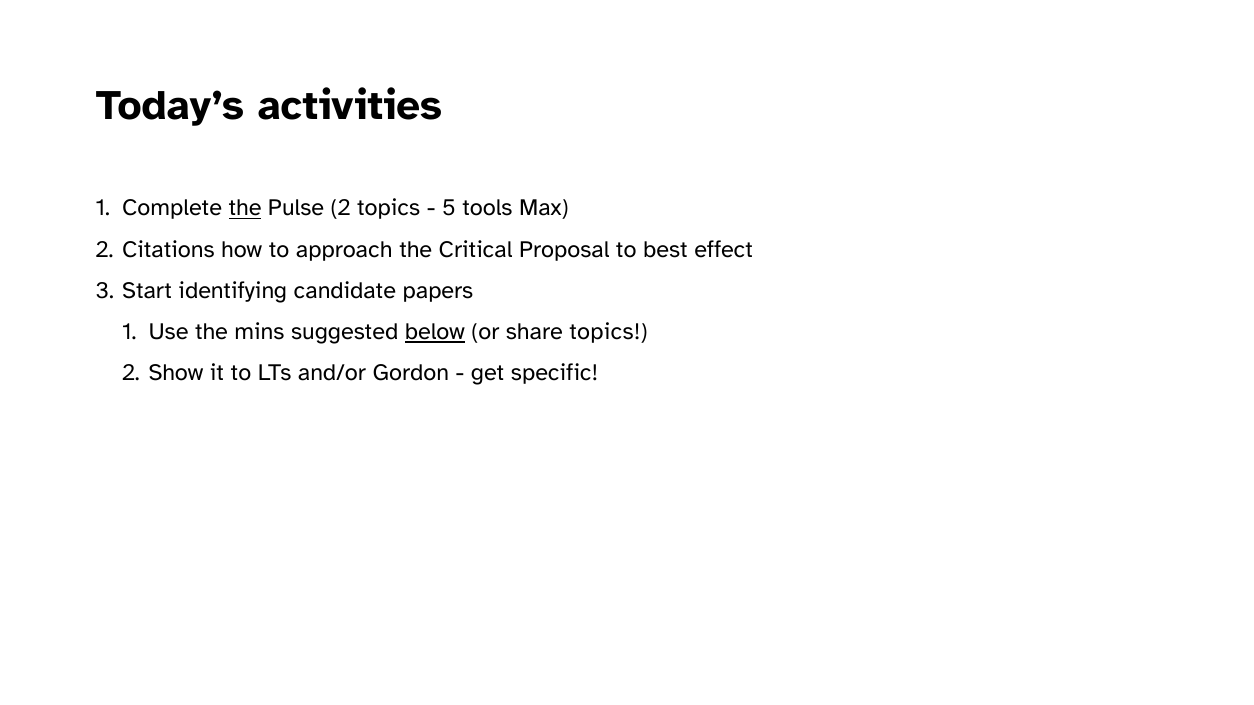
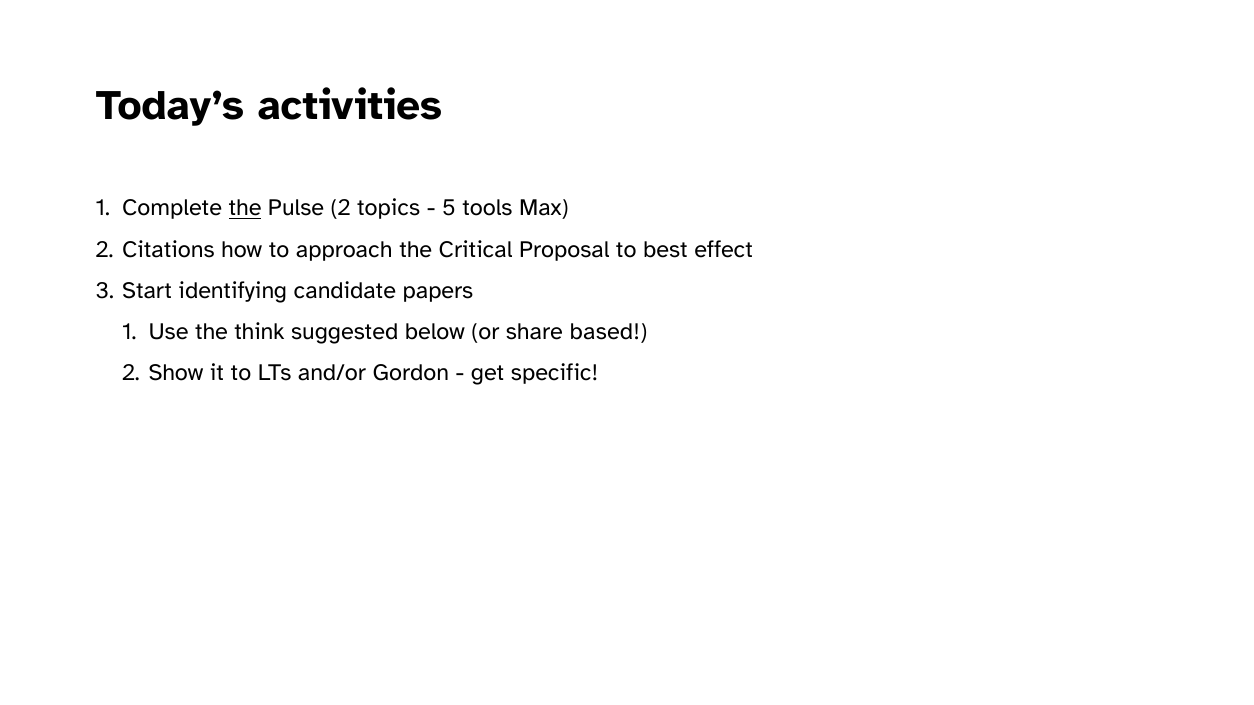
mins: mins -> think (260, 332)
below underline: present -> none (435, 332)
share topics: topics -> based (609, 332)
